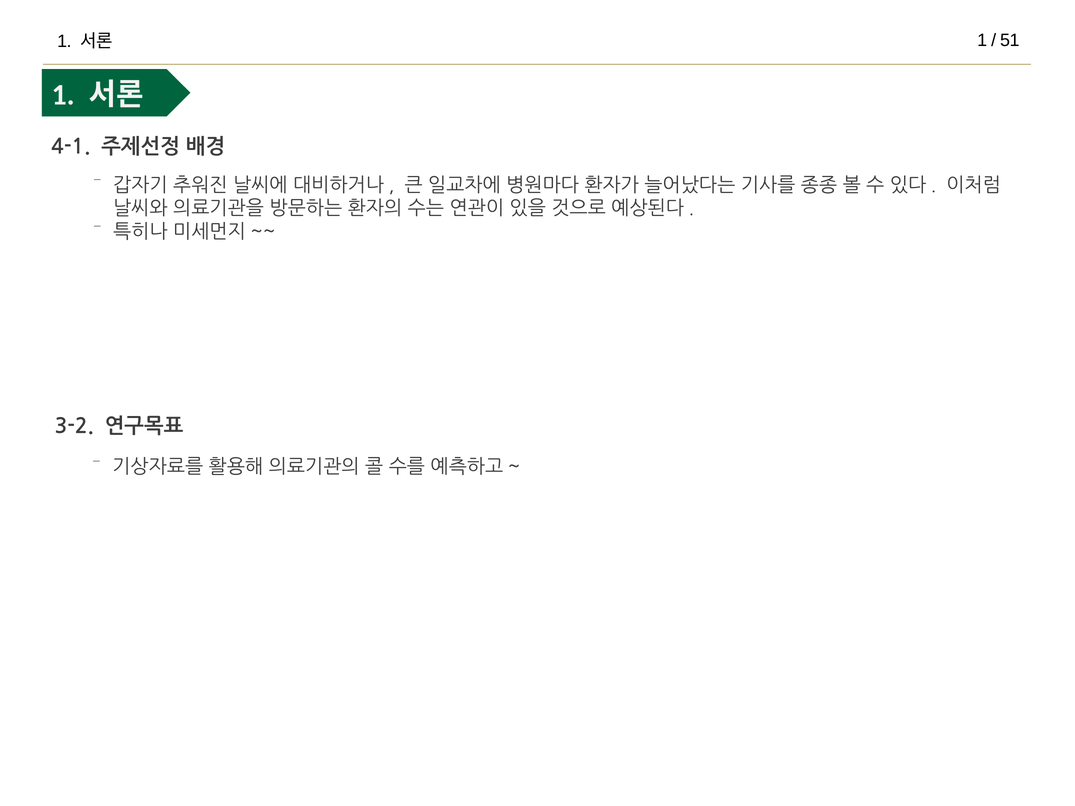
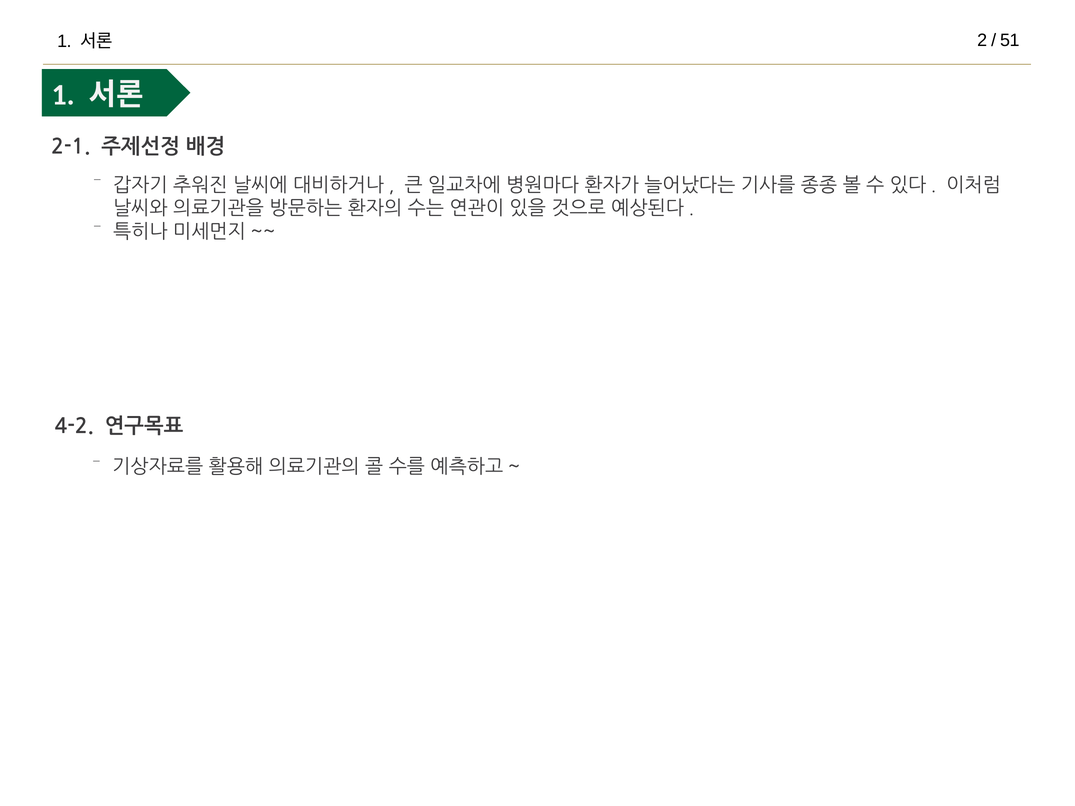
1: 1 -> 2 (982, 40)
4-1: 4-1 -> 2-1 (71, 147)
3-2: 3-2 -> 4-2 (74, 426)
